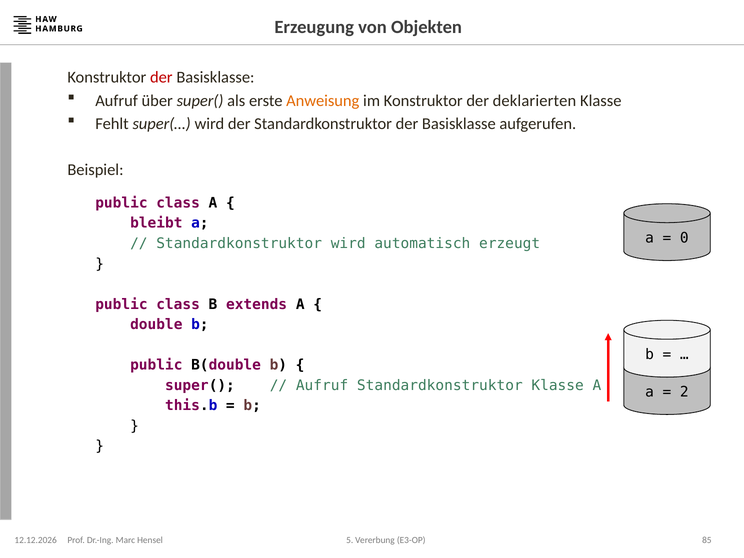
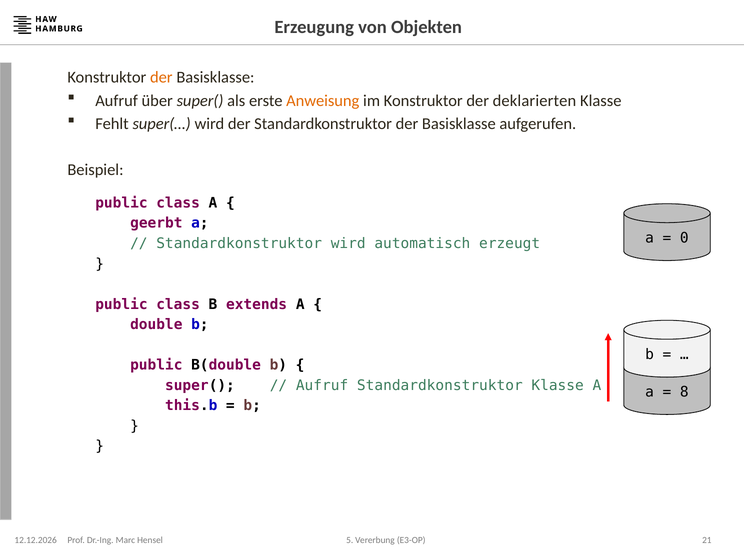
der colour: red -> orange (161, 77)
bleibt: bleibt -> geerbt (156, 223)
2: 2 -> 8 (684, 392)
85: 85 -> 21 (707, 540)
